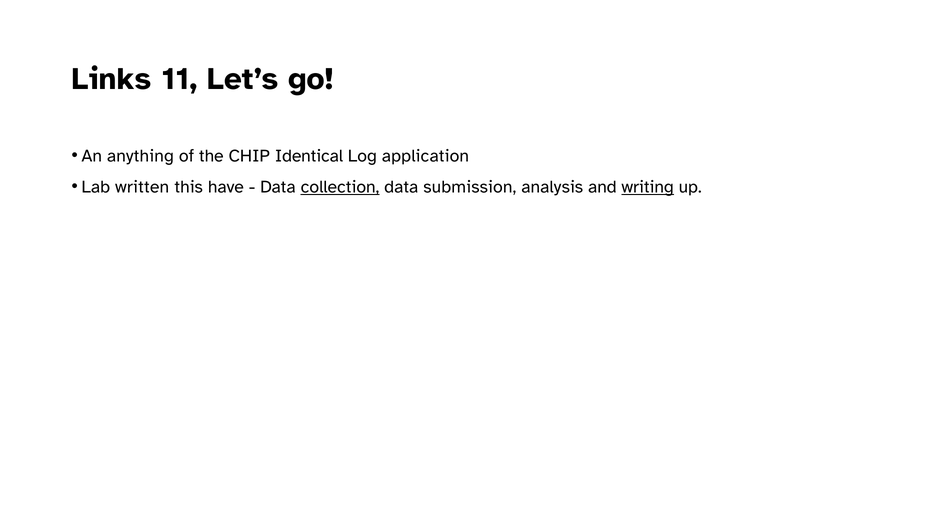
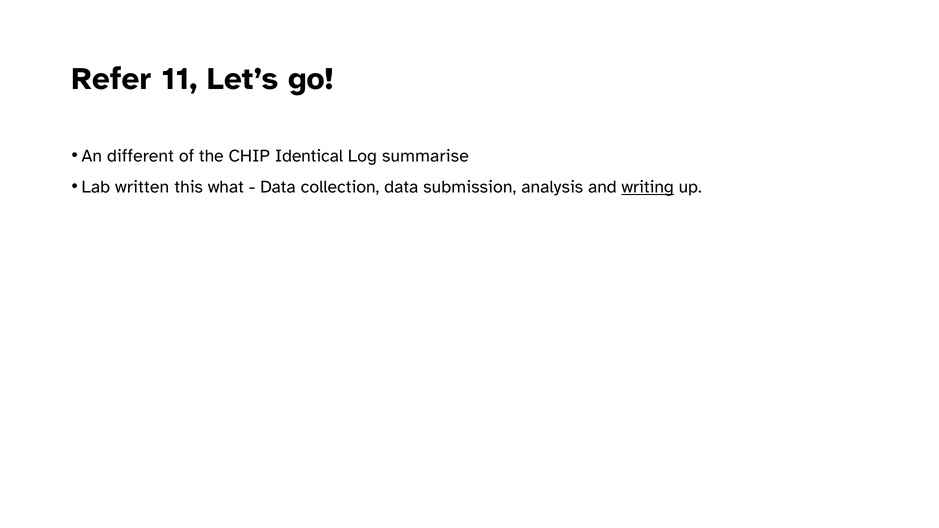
Links: Links -> Refer (112, 79)
anything: anything -> different (140, 156)
application: application -> summarise (425, 156)
have: have -> what (226, 187)
collection underline: present -> none (340, 187)
